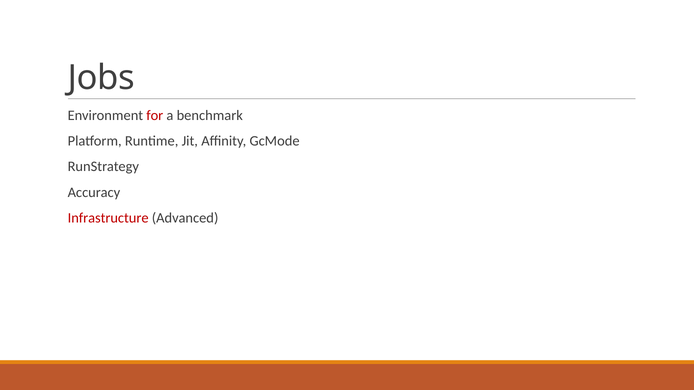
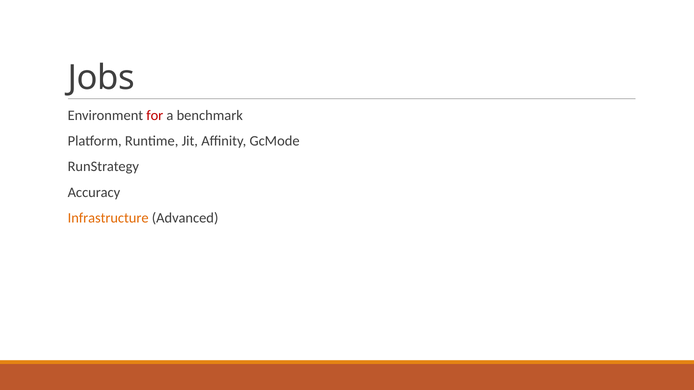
Infrastructure colour: red -> orange (108, 218)
